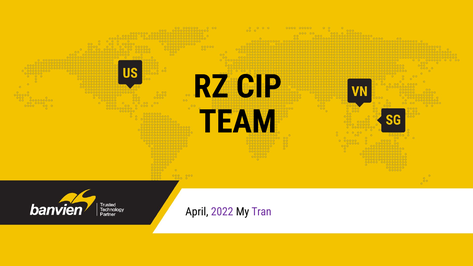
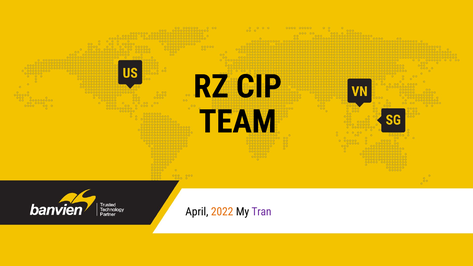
2022 colour: purple -> orange (222, 212)
